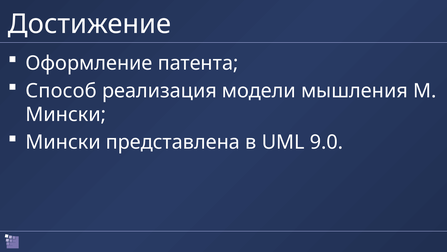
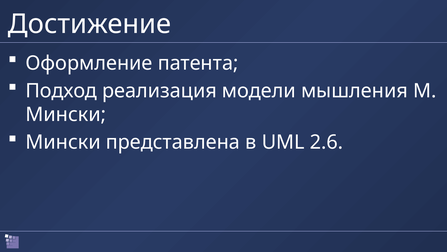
Способ: Способ -> Подход (61, 91)
9.0: 9.0 -> 2.6 (326, 142)
